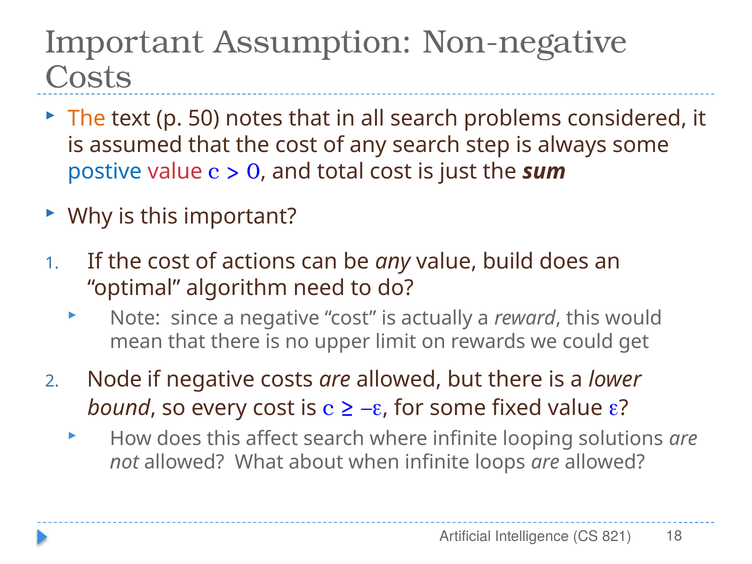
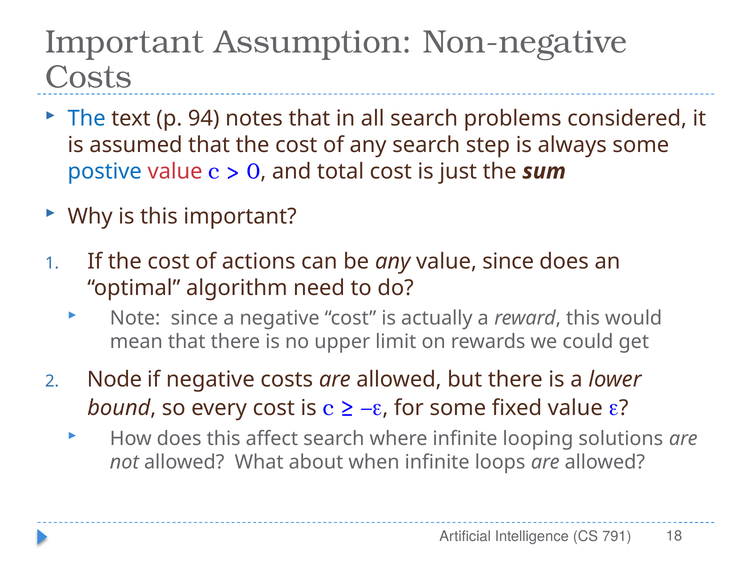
The colour: orange -> blue (87, 119)
50: 50 -> 94 (204, 119)
value build: build -> since (508, 262)
821: 821 -> 791 (617, 536)
